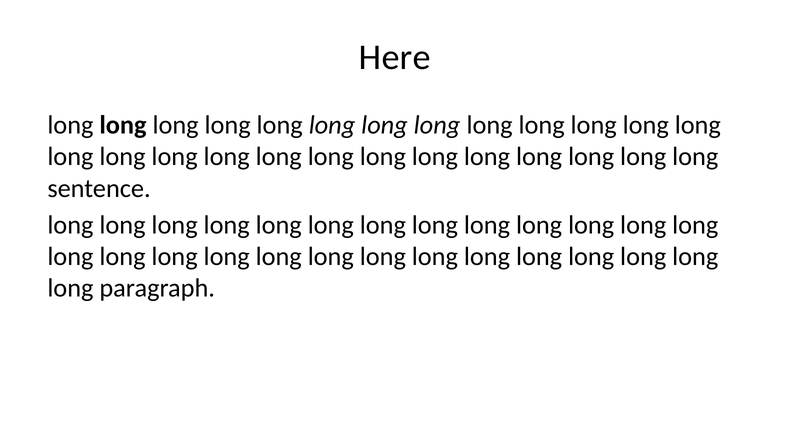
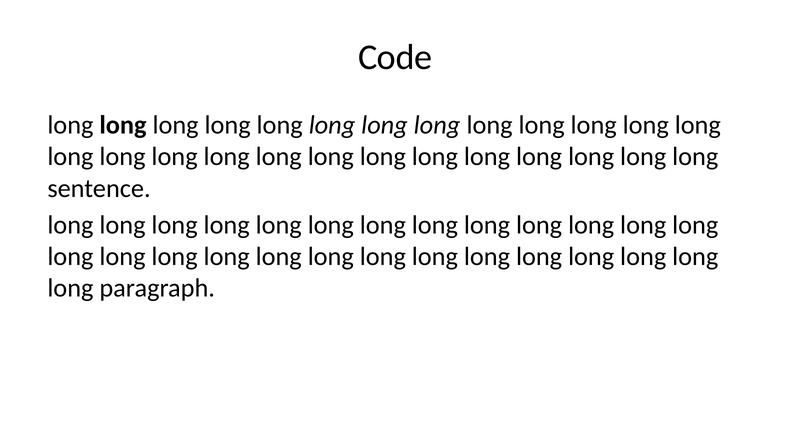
Here: Here -> Code (395, 57)
